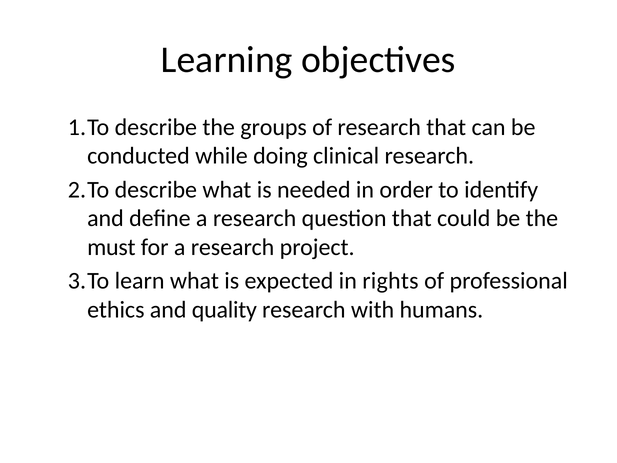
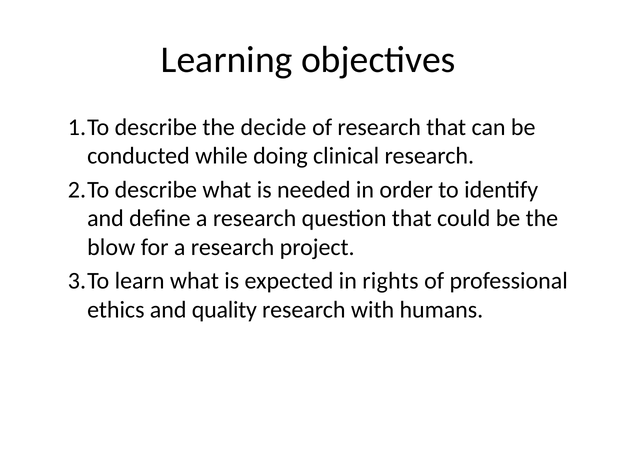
groups: groups -> decide (273, 127)
must: must -> blow (111, 247)
